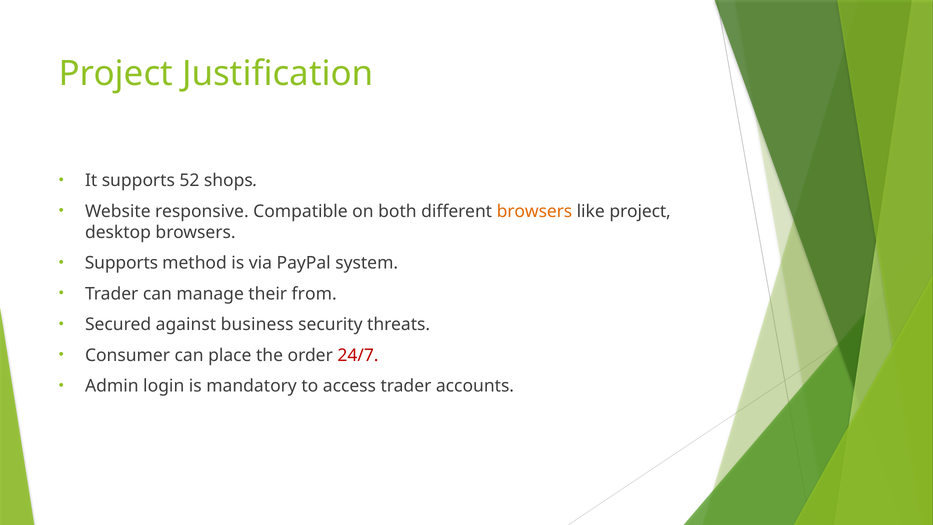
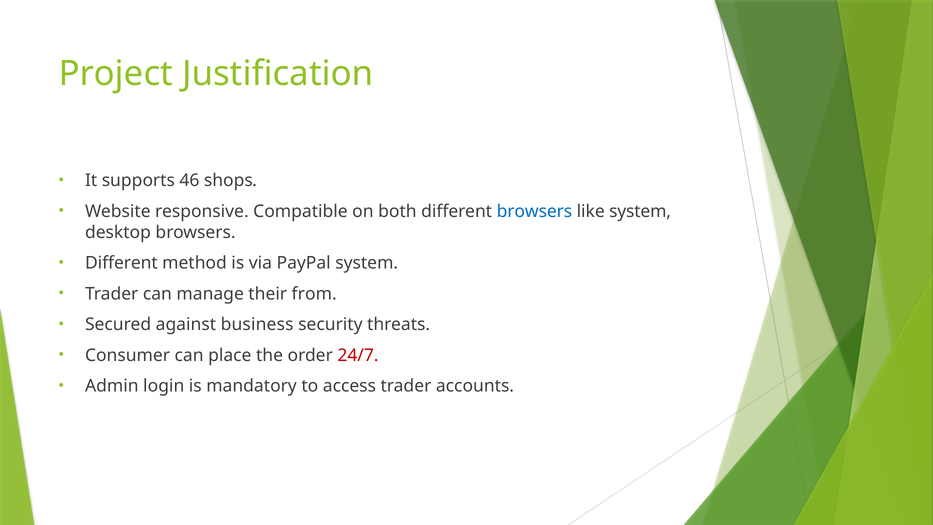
52: 52 -> 46 (189, 181)
browsers colour: orange -> blue (534, 211)
like project: project -> system (640, 211)
Supports: Supports -> Different (121, 263)
